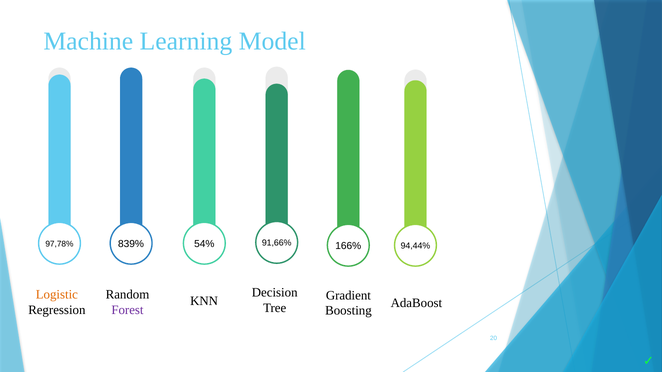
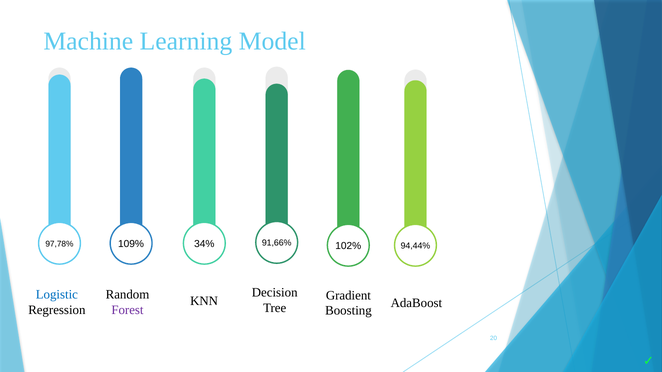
839%: 839% -> 109% (131, 244)
54%: 54% -> 34% (204, 244)
166%: 166% -> 102% (348, 246)
Logistic colour: orange -> blue (57, 295)
